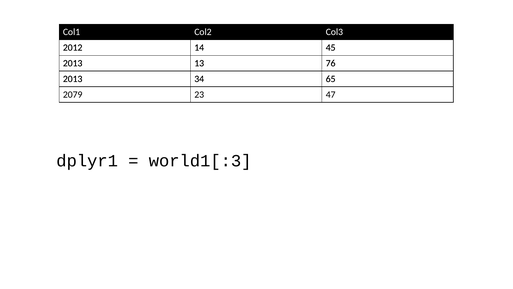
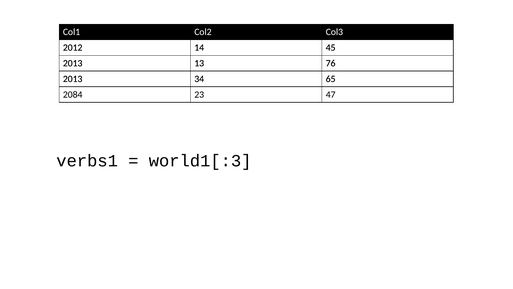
2079: 2079 -> 2084 (73, 94)
dplyr1: dplyr1 -> verbs1 (87, 161)
